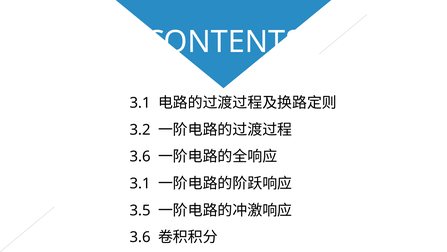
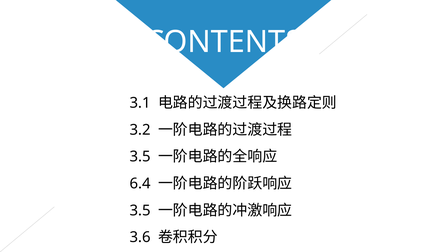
3.6: 3.6 -> 3.5 (140, 156)
3.1: 3.1 -> 6.4 (140, 183)
